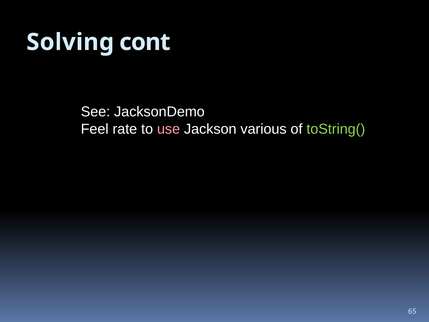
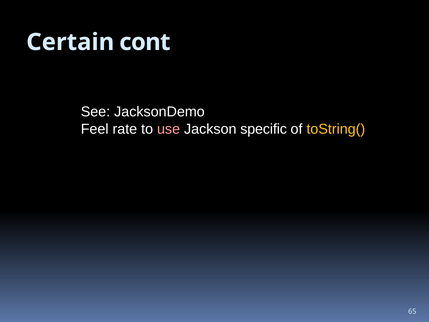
Solving: Solving -> Certain (70, 42)
various: various -> specific (264, 129)
toString( colour: light green -> yellow (336, 129)
